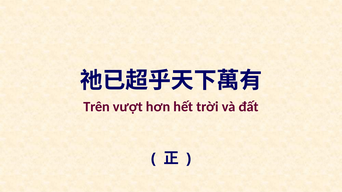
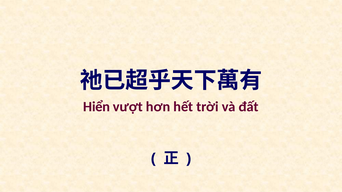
Trên: Trên -> Hiển (97, 107)
